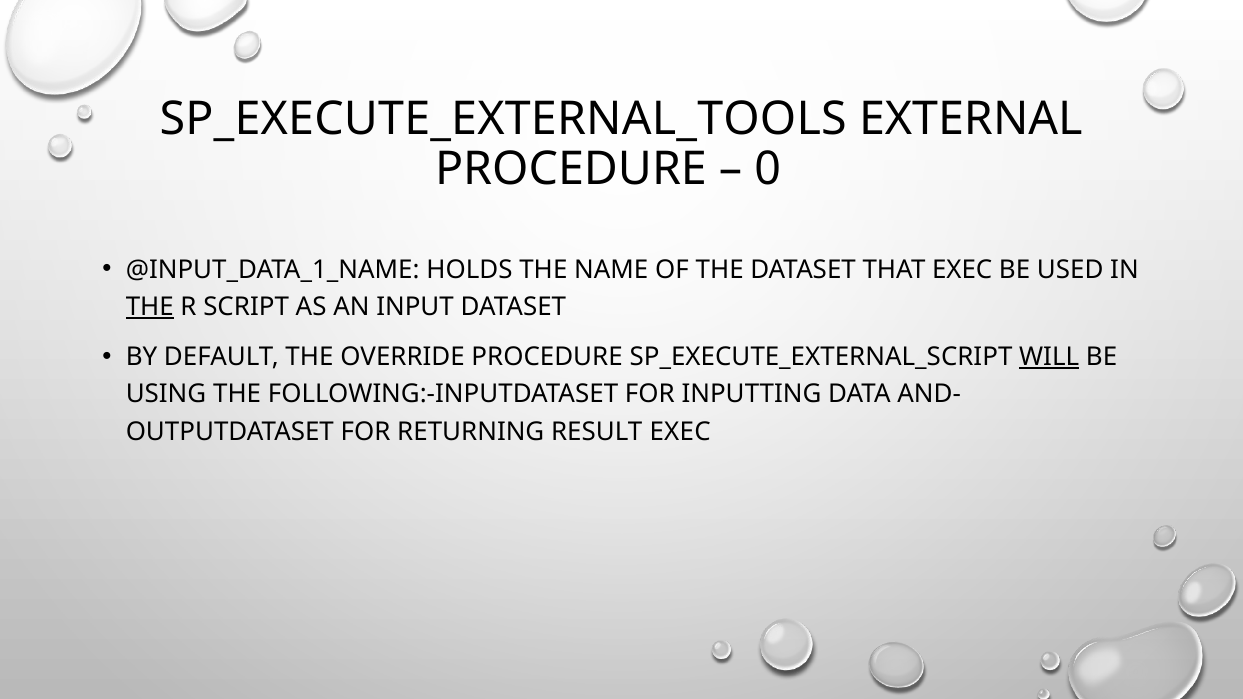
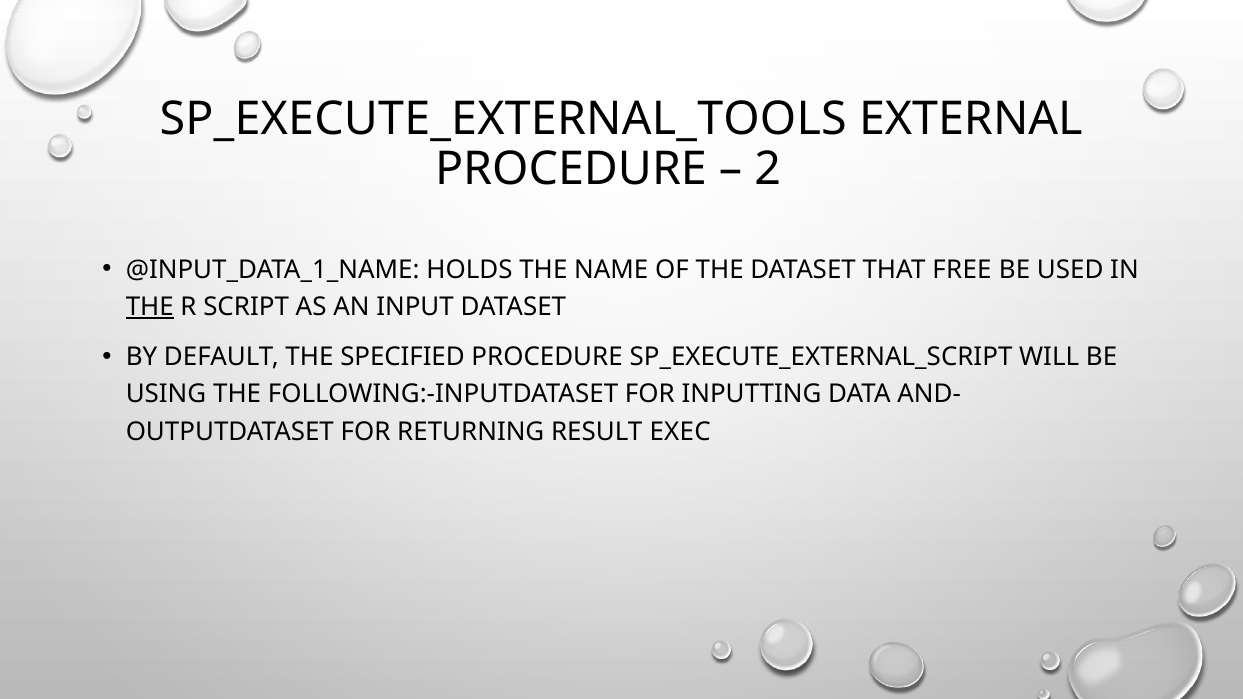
0: 0 -> 2 (768, 169)
THAT EXEC: EXEC -> FREE (962, 270)
OVERRIDE: OVERRIDE -> SPECIFIED (403, 357)
WILL underline: present -> none (1049, 357)
